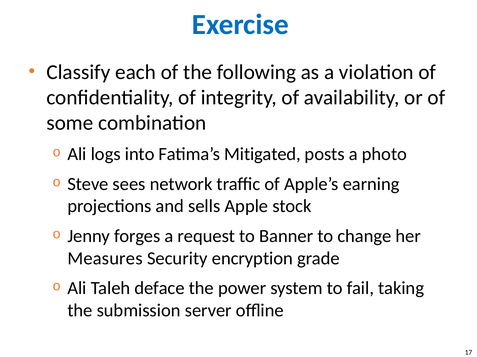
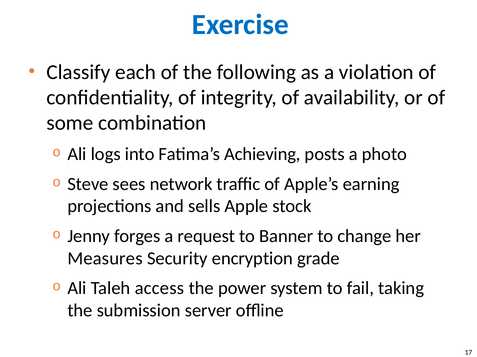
Mitigated: Mitigated -> Achieving (262, 155)
deface: deface -> access (159, 289)
